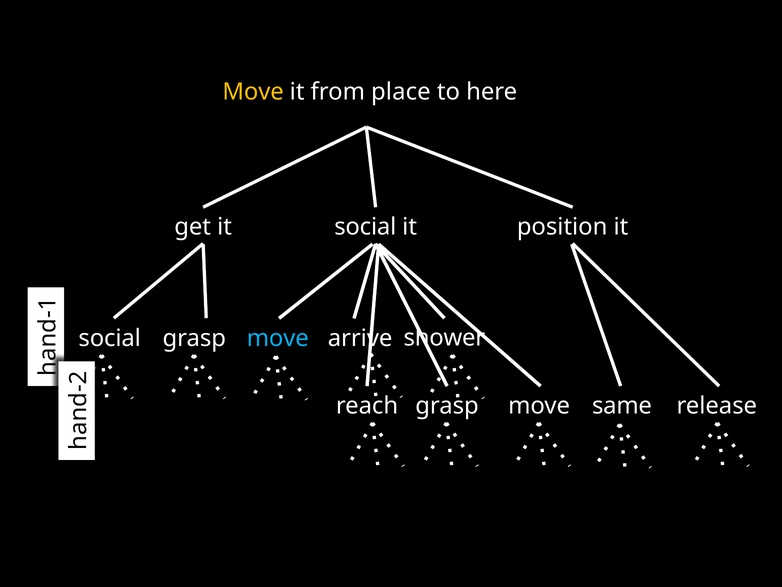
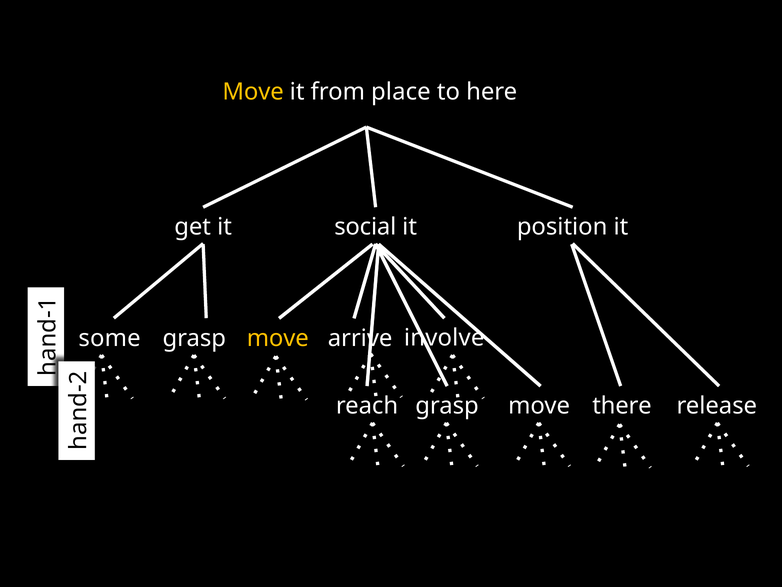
shower: shower -> involve (444, 338)
social: social -> some (110, 338)
move colour: light blue -> yellow (278, 338)
same: same -> there (622, 406)
